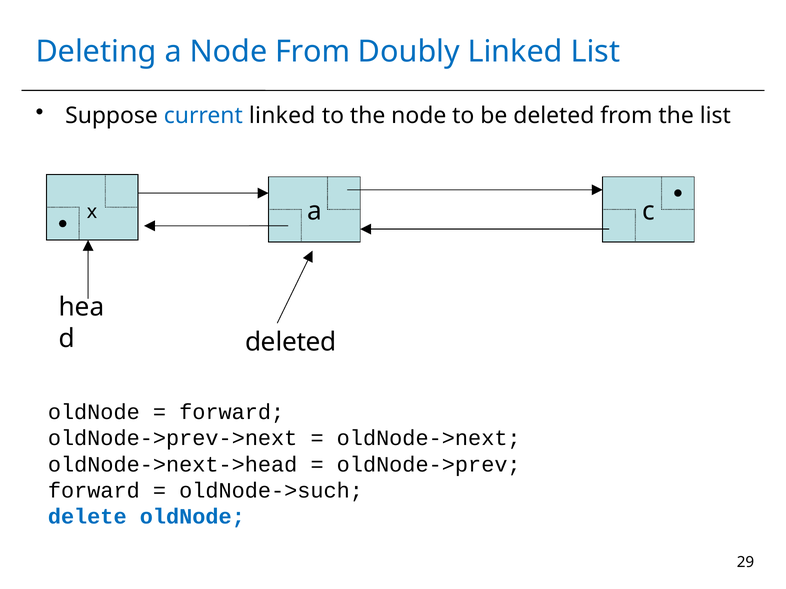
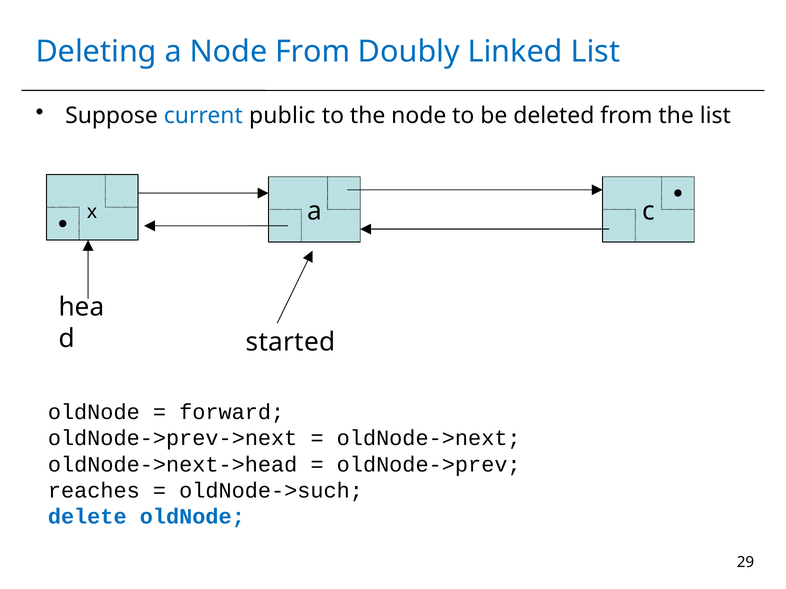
current linked: linked -> public (282, 116)
deleted: deleted -> started (290, 342)
forward: forward -> reaches (94, 491)
